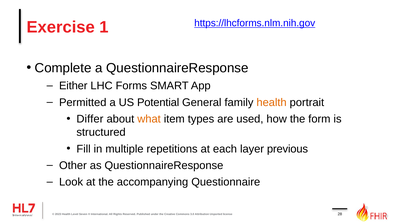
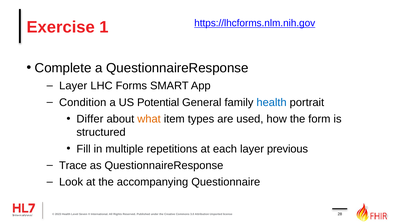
Either: Either -> Layer (73, 86)
Permitted: Permitted -> Condition (83, 102)
health colour: orange -> blue (272, 102)
Other: Other -> Trace (73, 165)
